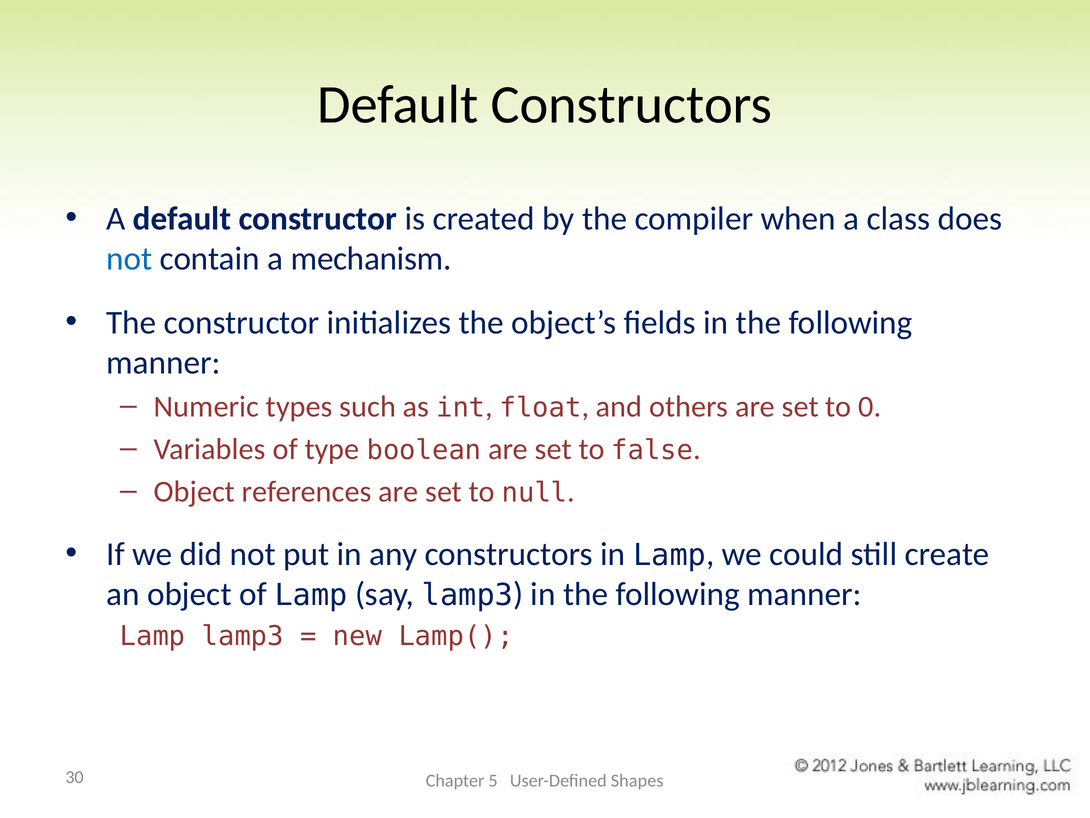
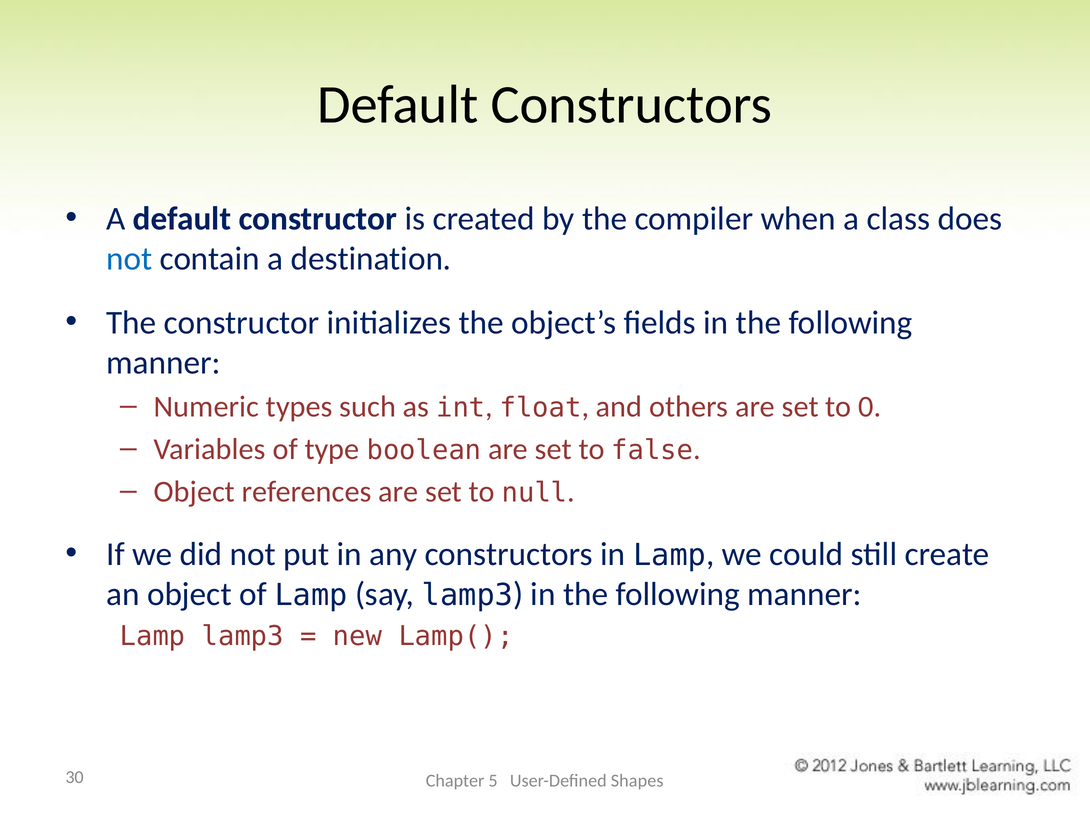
mechanism: mechanism -> destination (371, 258)
